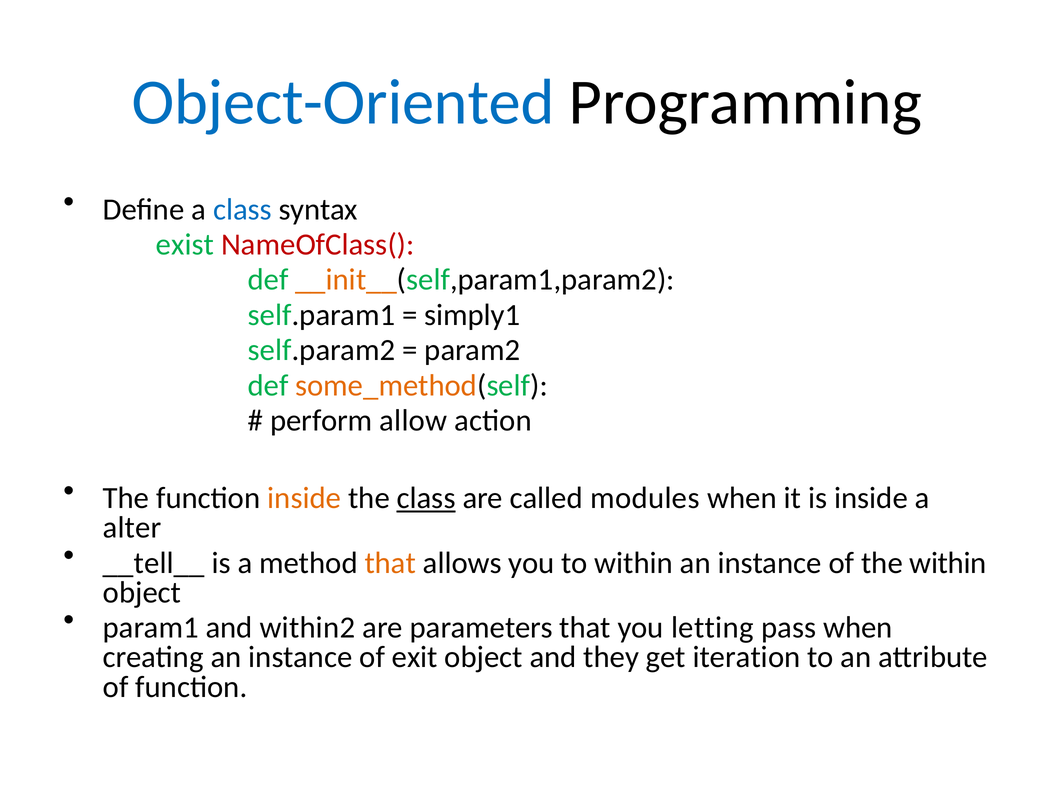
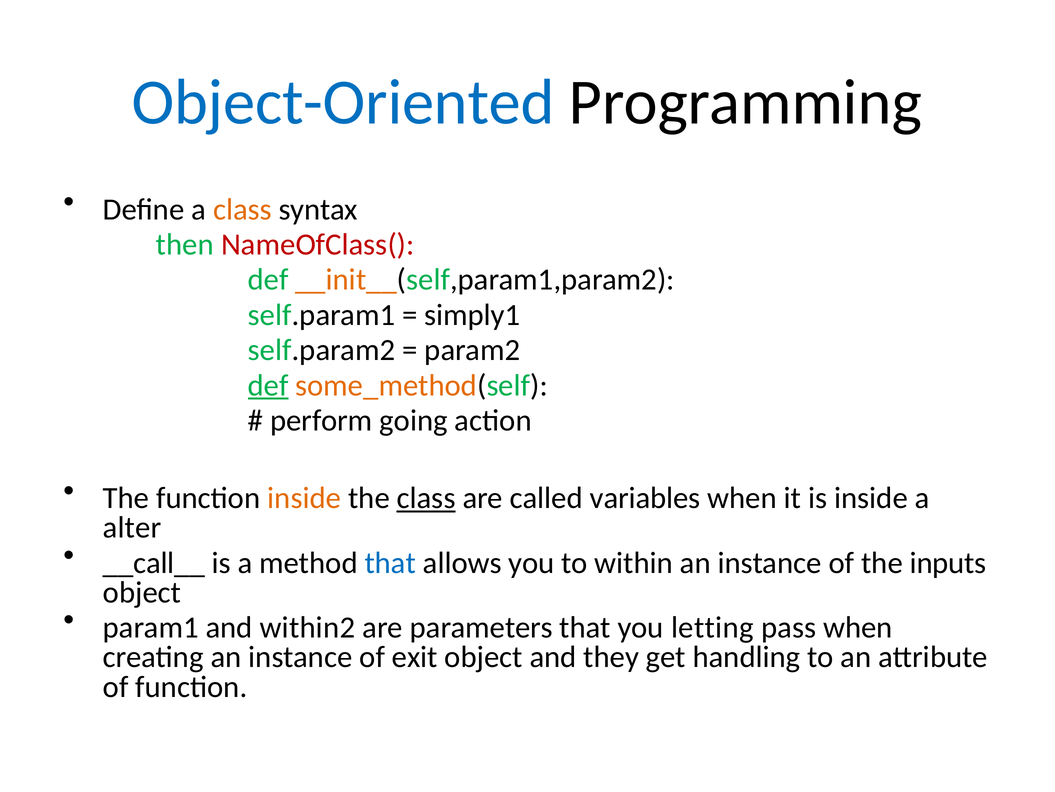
class colour: blue -> orange (243, 209)
exist: exist -> then (185, 244)
def underline: none -> present (268, 385)
allow: allow -> going (414, 420)
modules: modules -> variables (645, 498)
__tell__: __tell__ -> __call__ (154, 562)
that colour: orange -> blue (390, 562)
the within: within -> inputs (948, 562)
iteration: iteration -> handling (747, 657)
